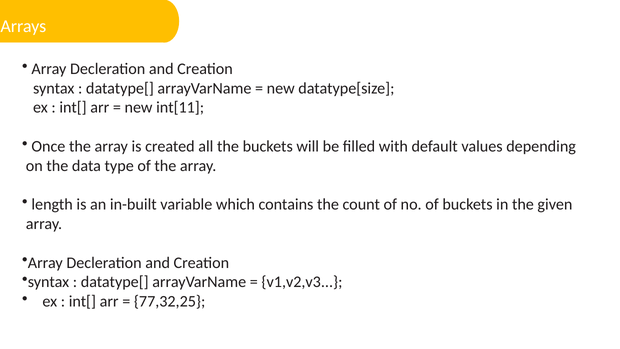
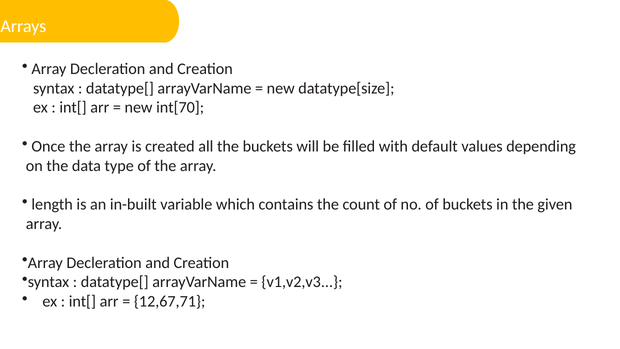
int[11: int[11 -> int[70 (180, 108)
77,32,25: 77,32,25 -> 12,67,71 (170, 301)
